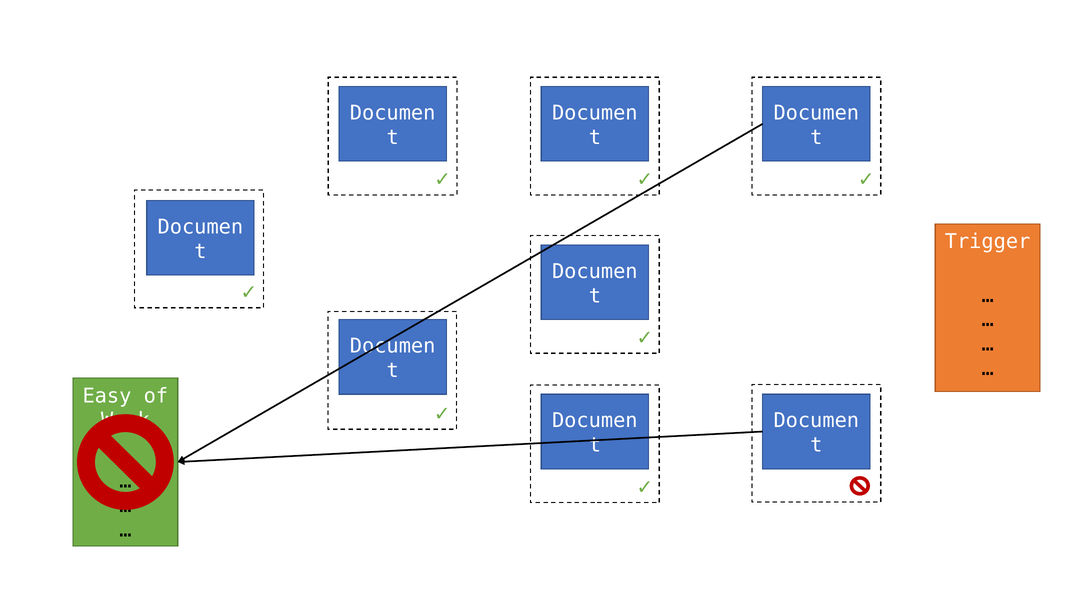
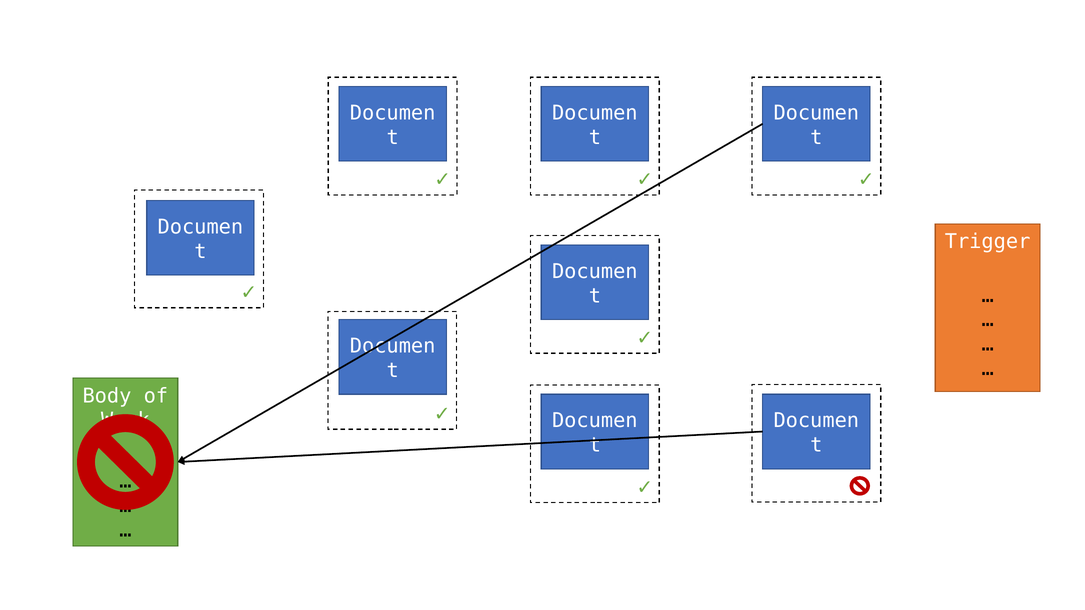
Easy: Easy -> Body (107, 396)
